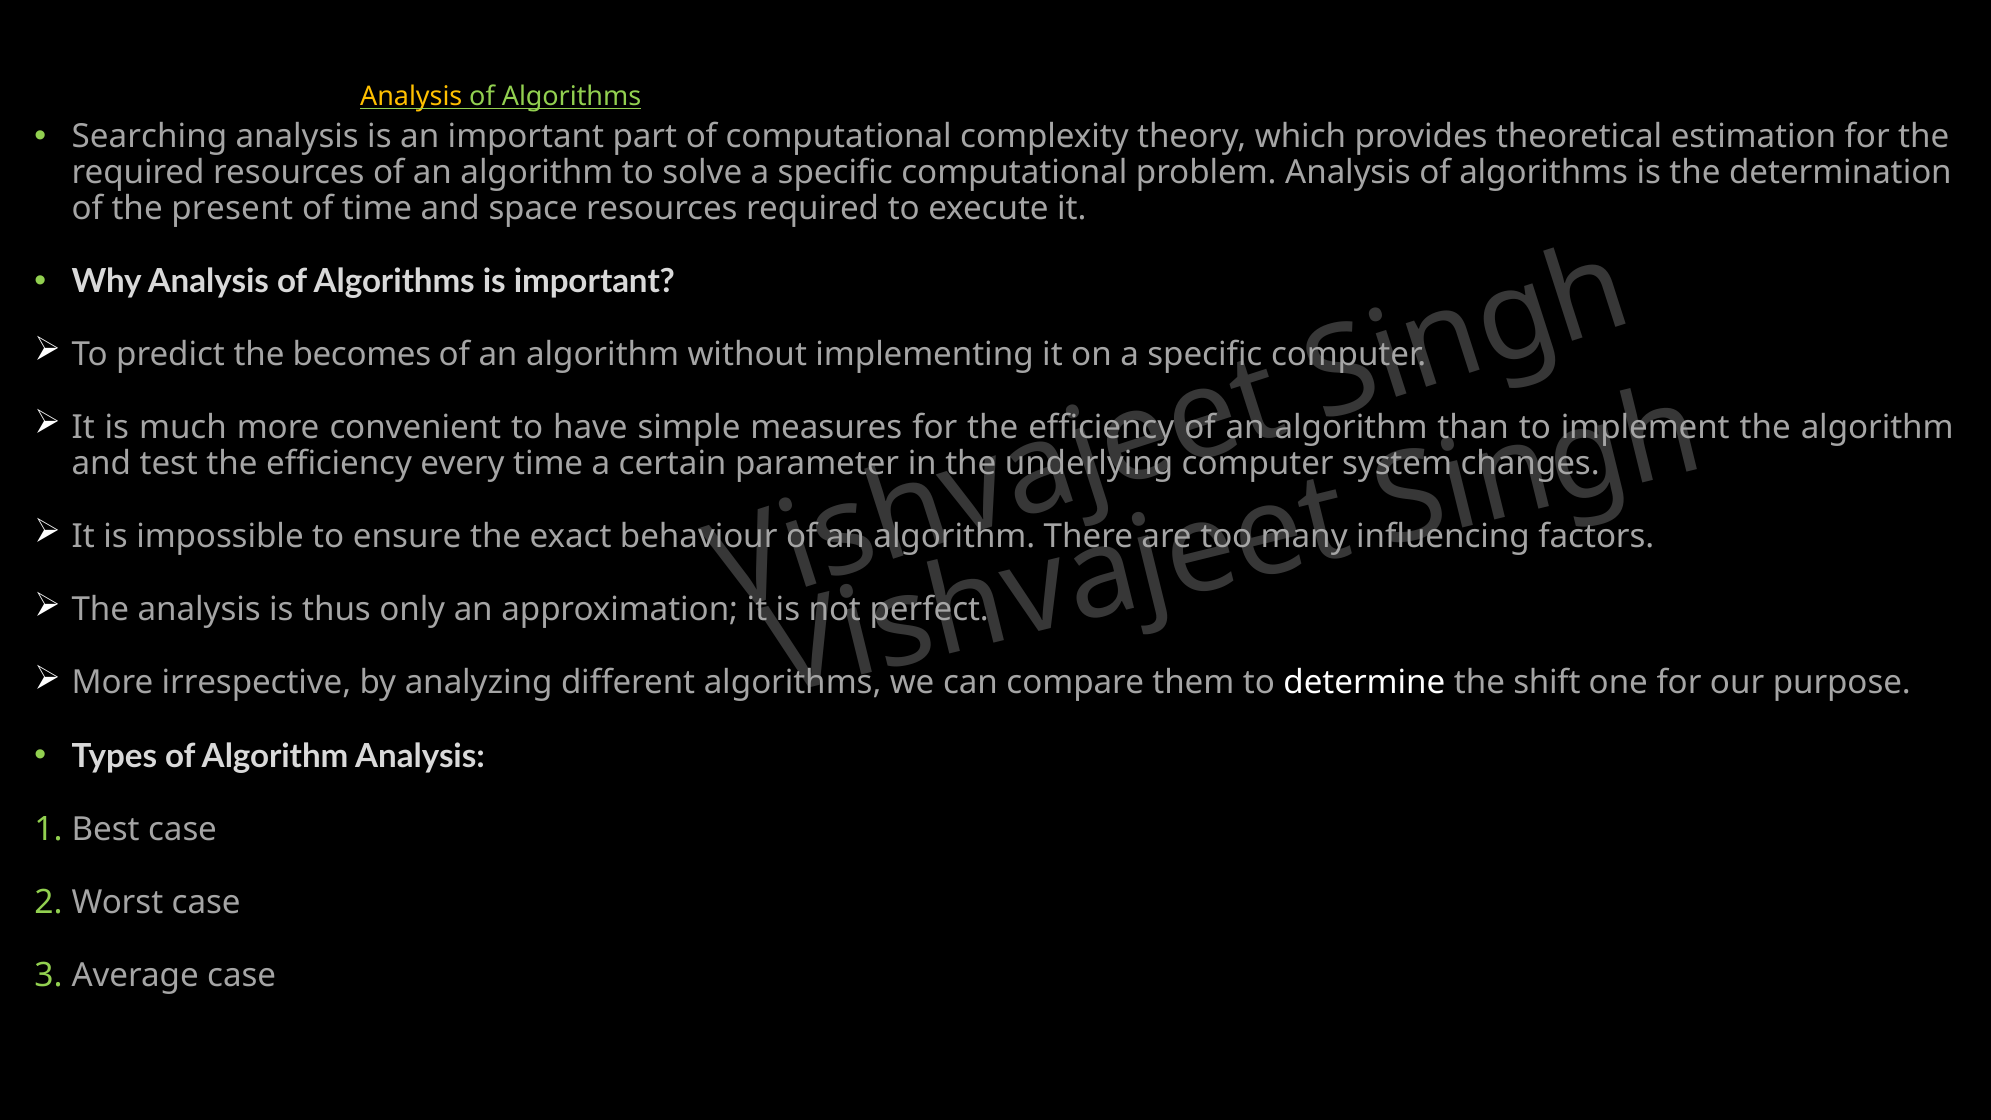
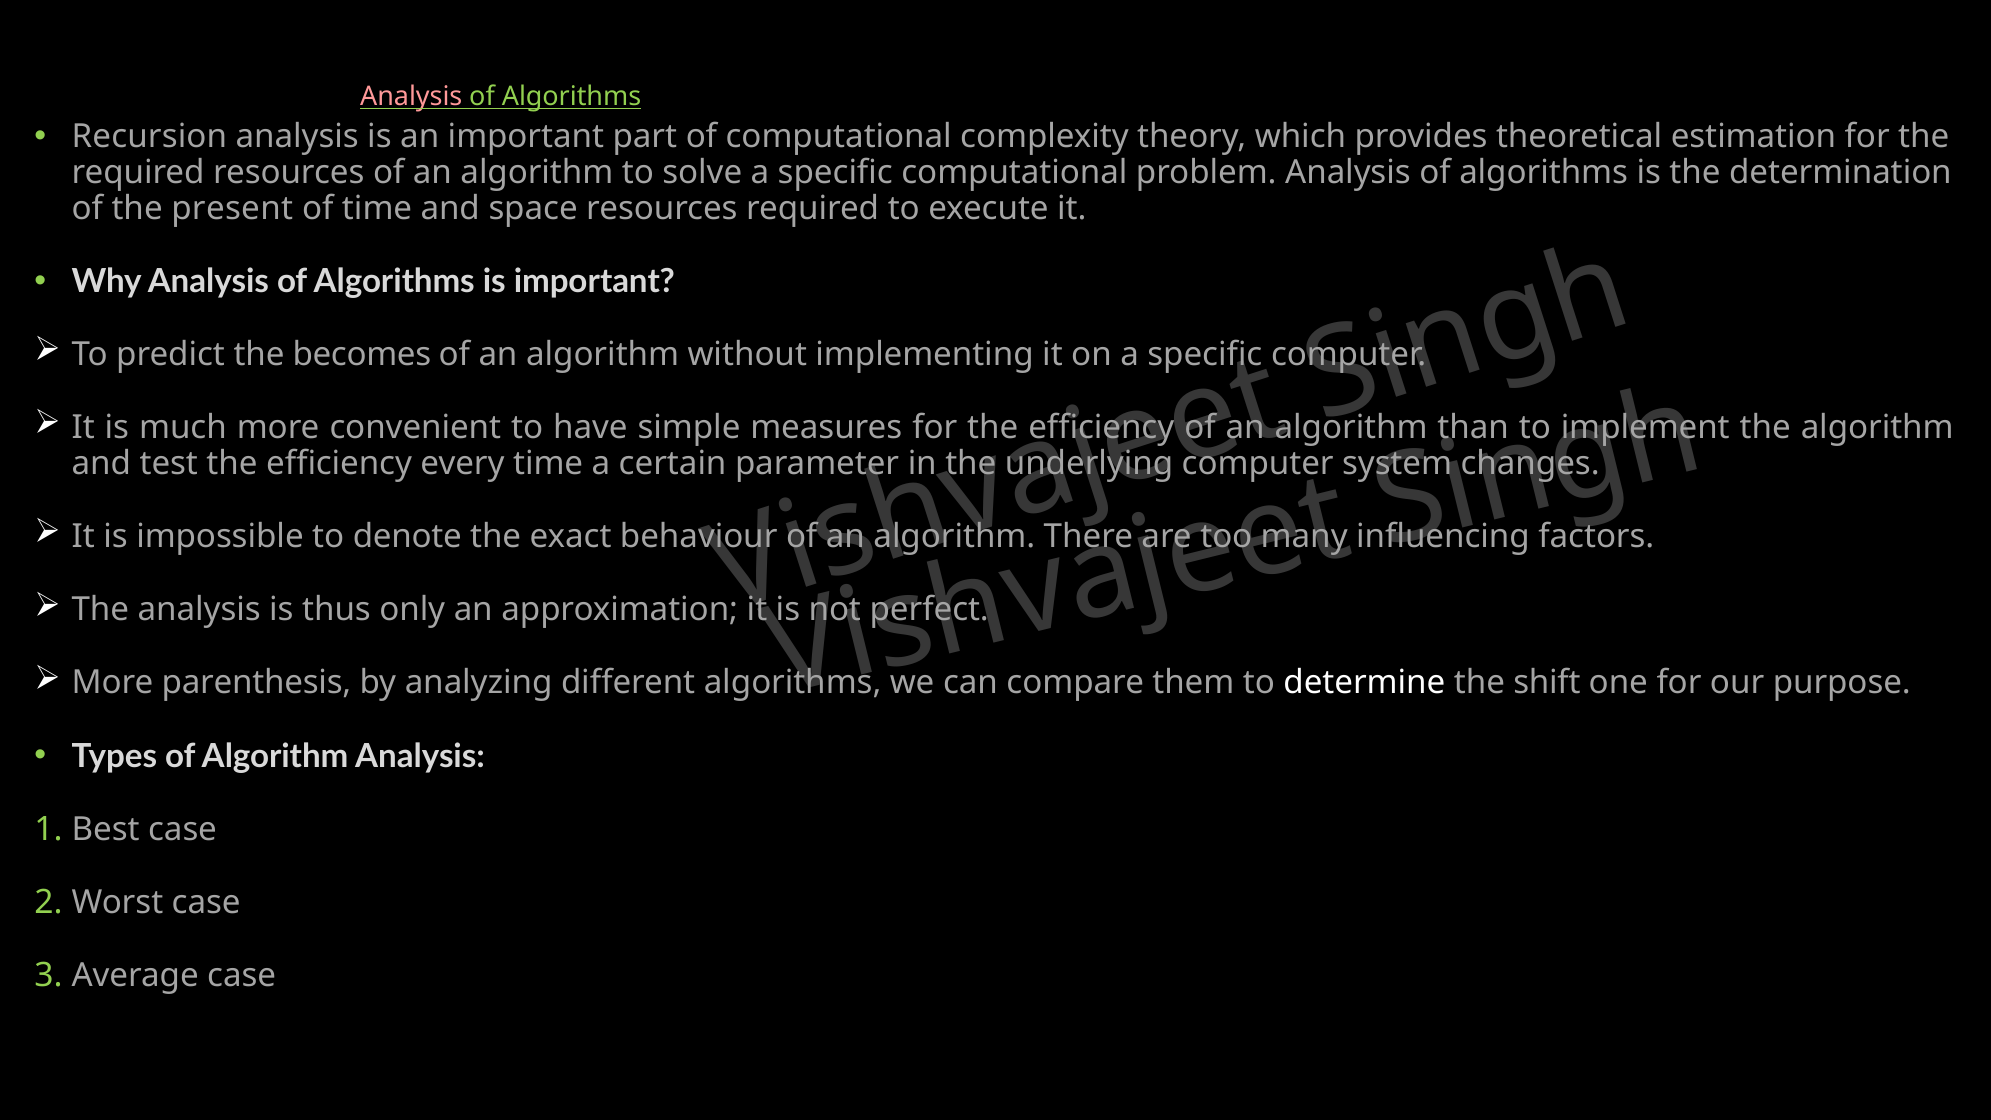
Analysis colour: yellow -> pink (411, 97)
Searching: Searching -> Recursion (149, 137)
ensure: ensure -> denote (407, 537)
irrespective: irrespective -> parenthesis (257, 683)
